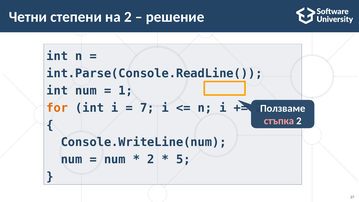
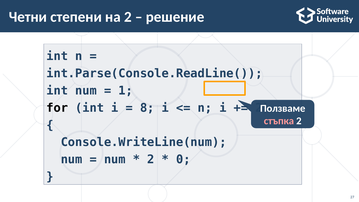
for colour: orange -> black (57, 108)
7: 7 -> 8 (147, 108)
5: 5 -> 0 (183, 159)
